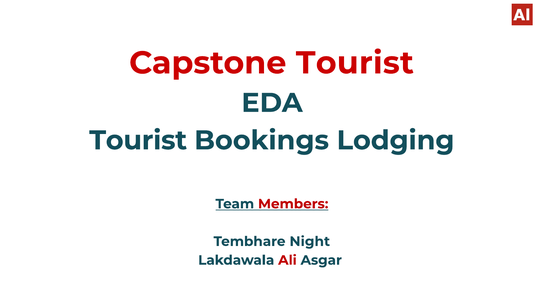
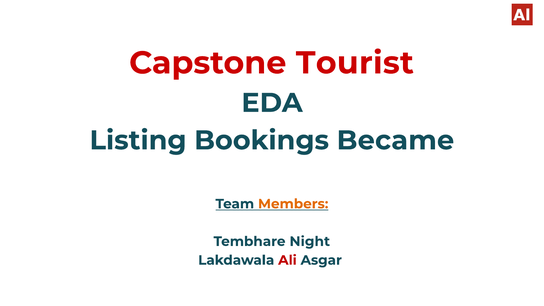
Tourist: Tourist -> Listing (138, 140)
Lodging: Lodging -> Became (395, 140)
Members colour: red -> orange (293, 204)
